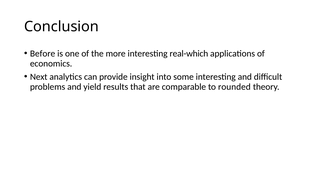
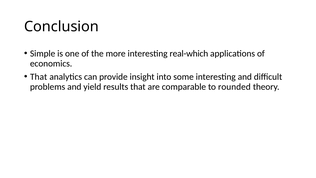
Before: Before -> Simple (43, 53)
Next: Next -> That (39, 77)
